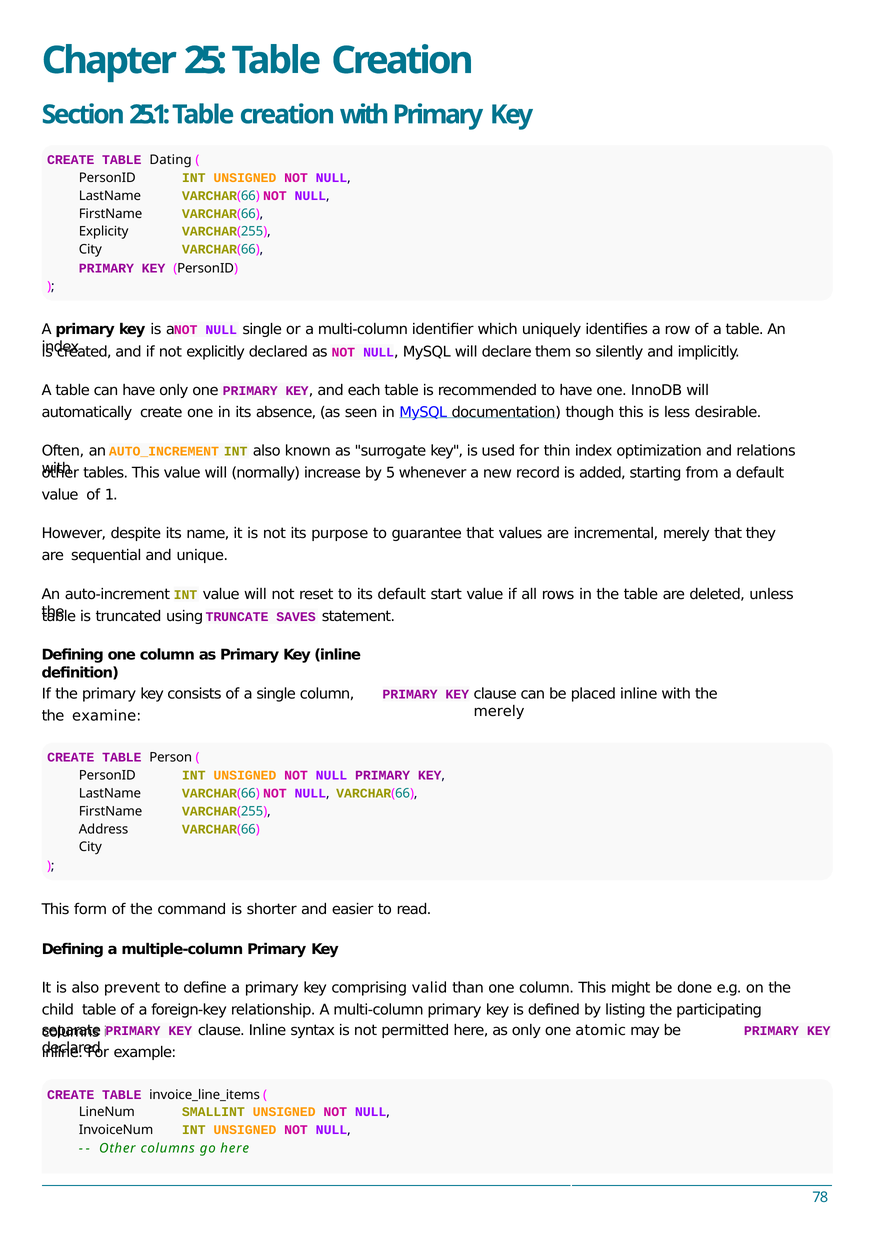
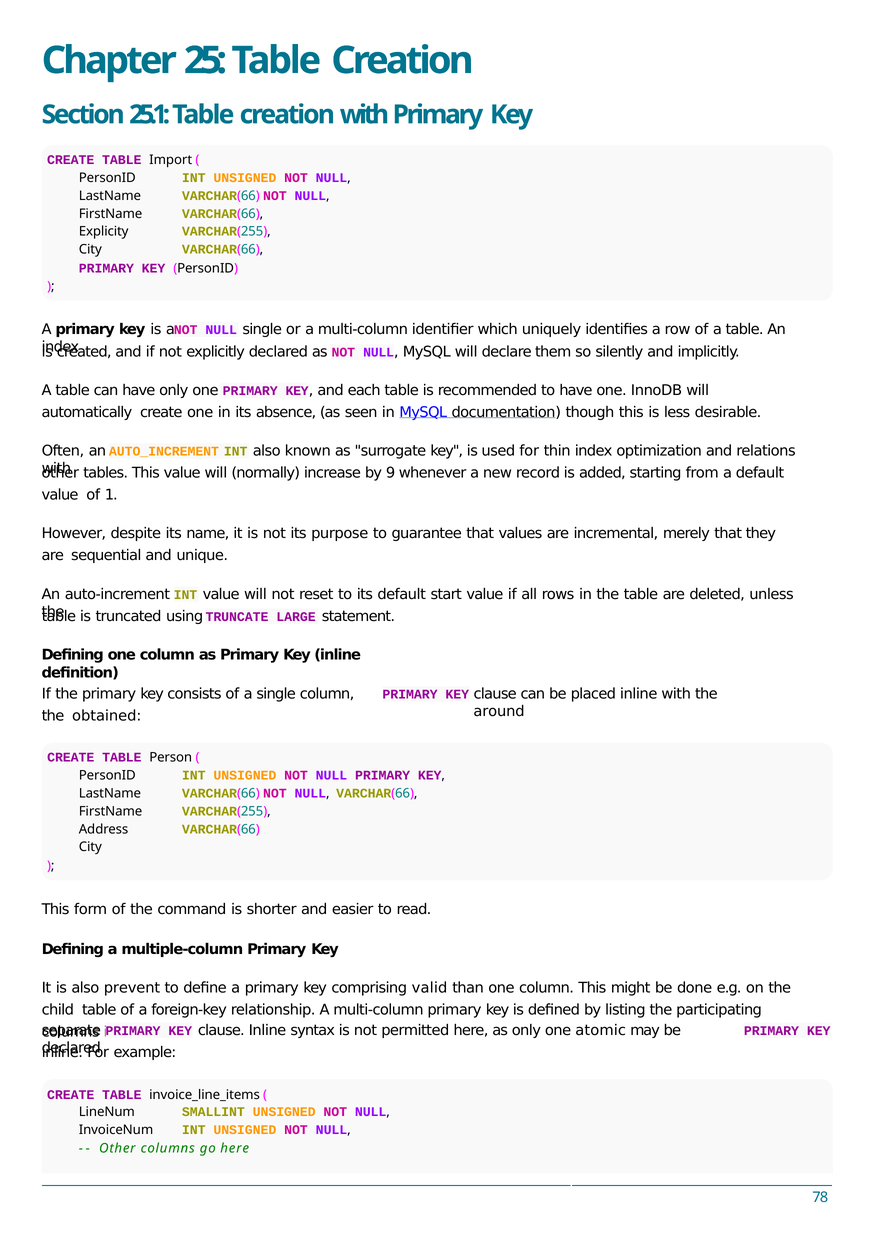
Dating: Dating -> Import (171, 160)
5: 5 -> 9 (391, 473)
SAVES: SAVES -> LARGE (296, 617)
merely: merely -> around (499, 712)
examine: examine -> obtained (107, 717)
